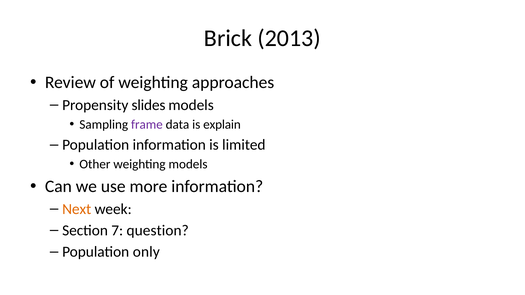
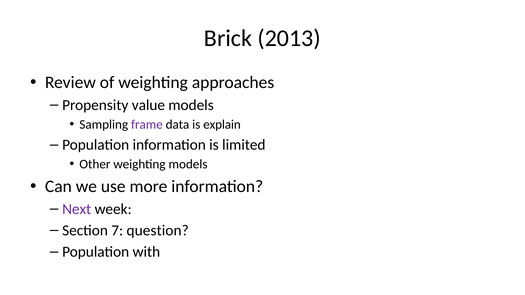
slides: slides -> value (148, 105)
Next colour: orange -> purple (77, 209)
only: only -> with (146, 252)
